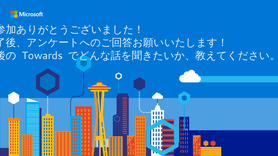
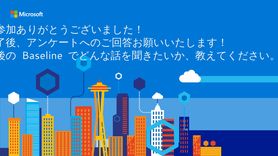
Towards: Towards -> Baseline (42, 56)
